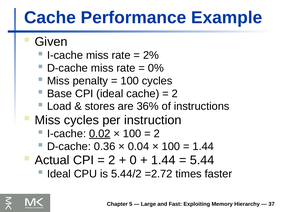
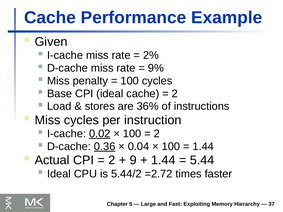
0%: 0% -> 9% (156, 68)
0.36 underline: none -> present (105, 147)
0: 0 -> 9 (133, 160)
